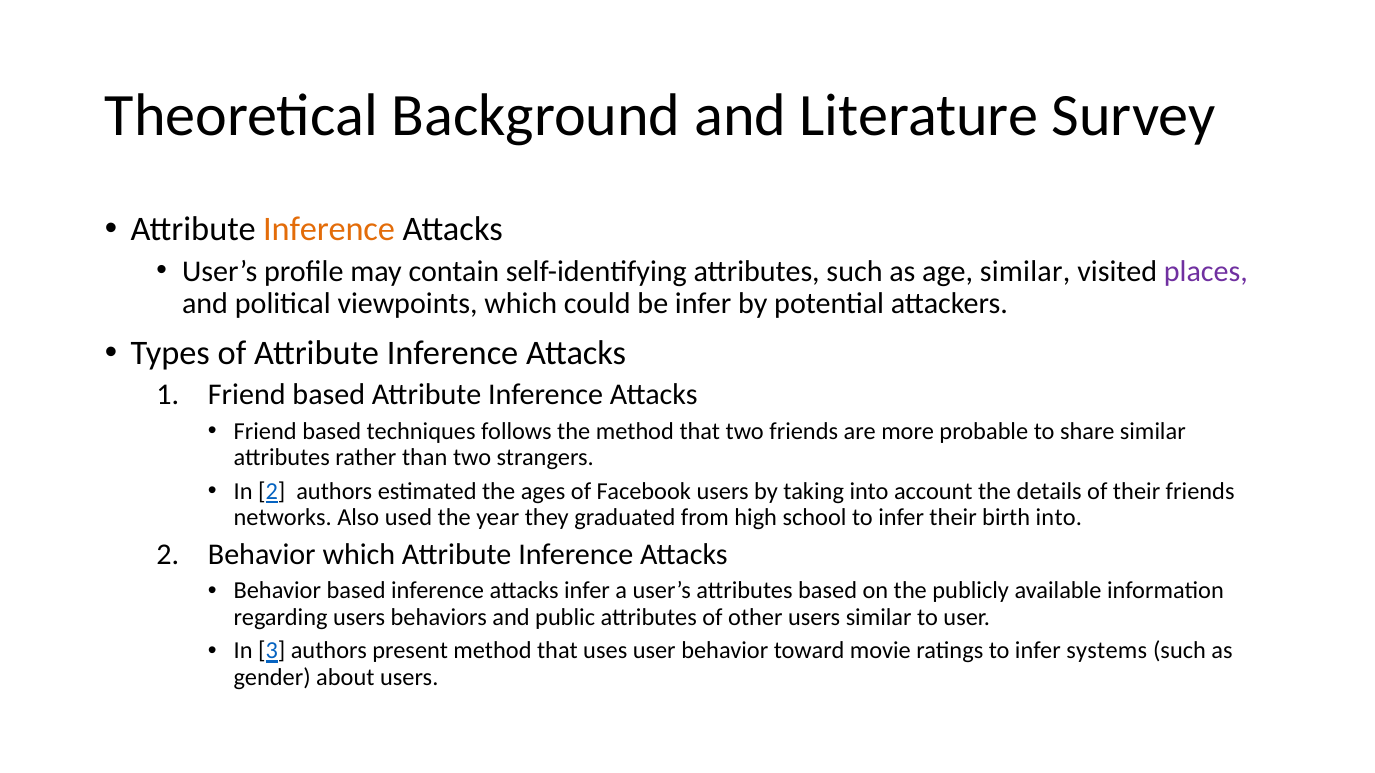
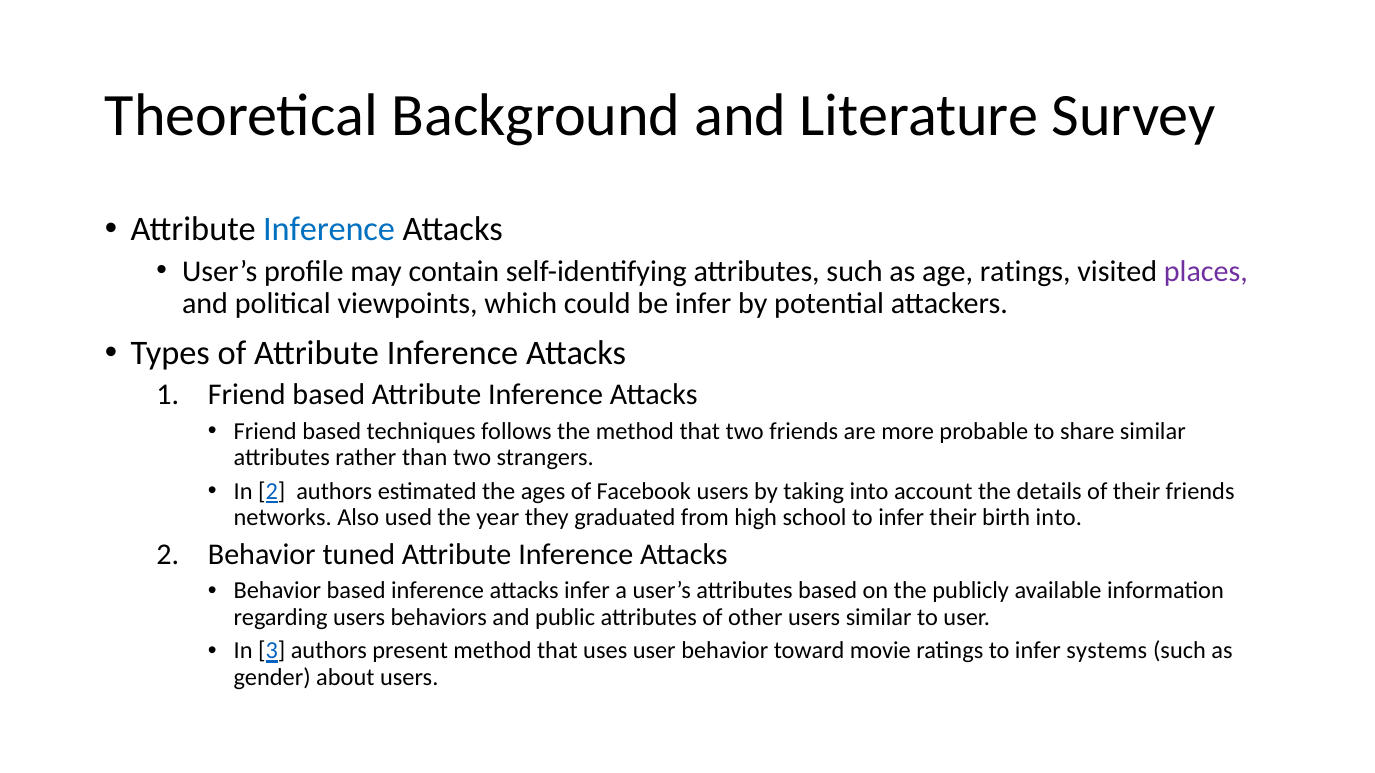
Inference colour: orange -> blue (329, 229)
age similar: similar -> ratings (1025, 271)
Behavior which: which -> tuned (359, 554)
